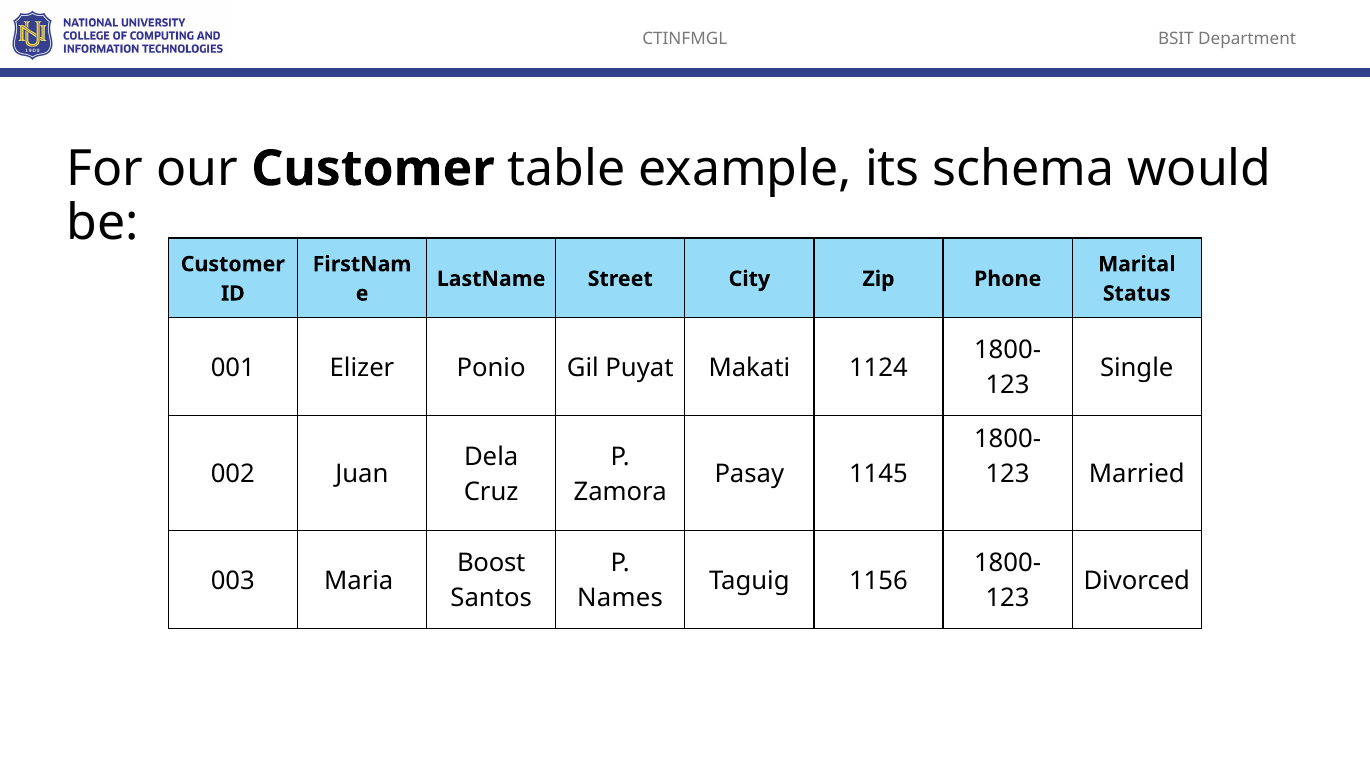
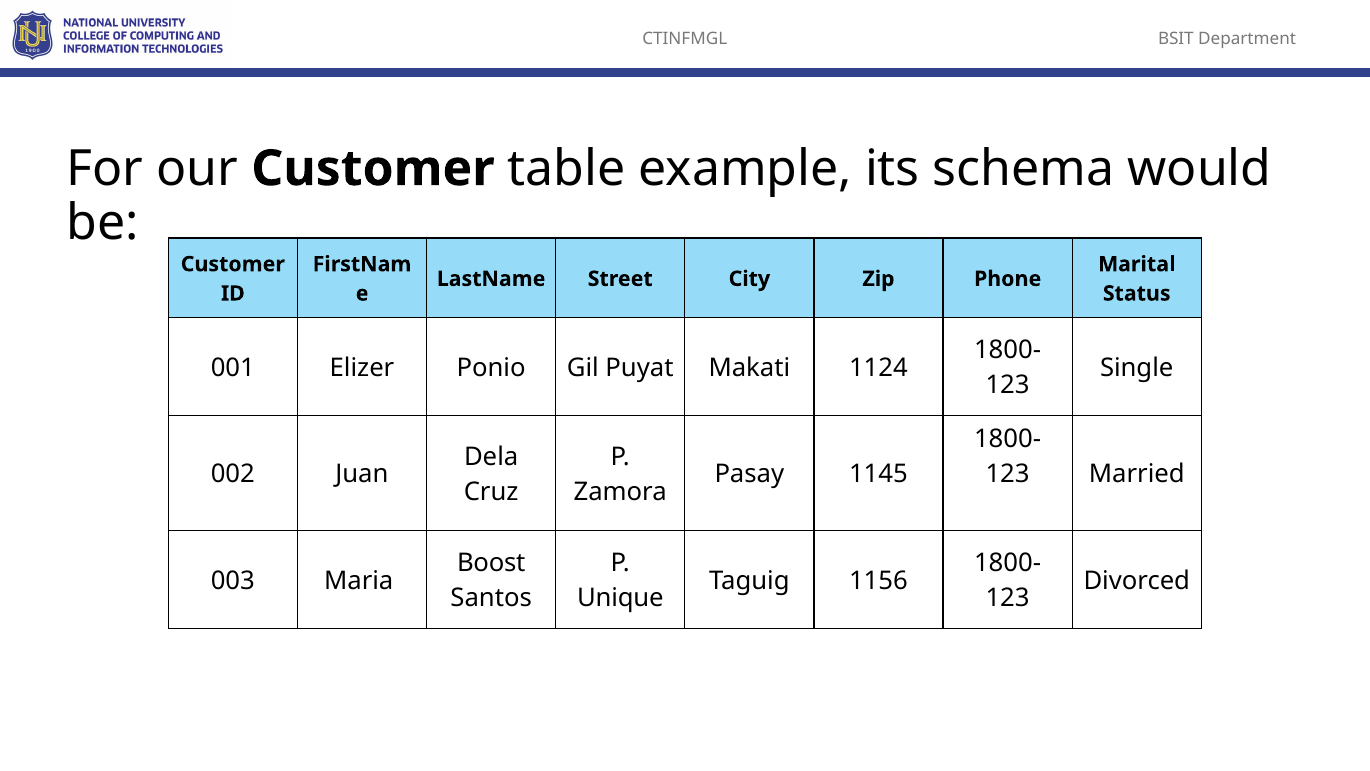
Names: Names -> Unique (620, 598)
